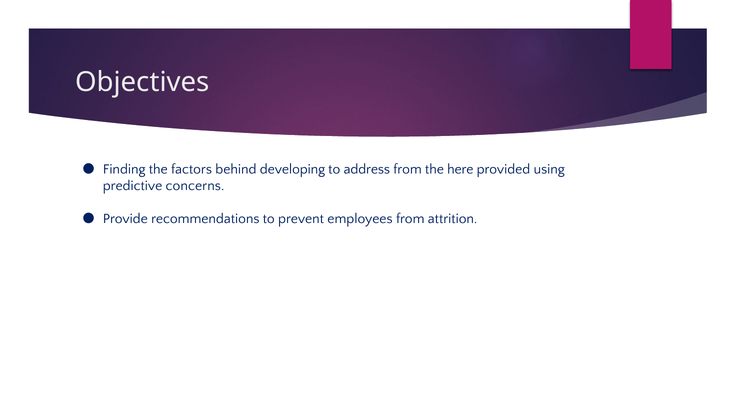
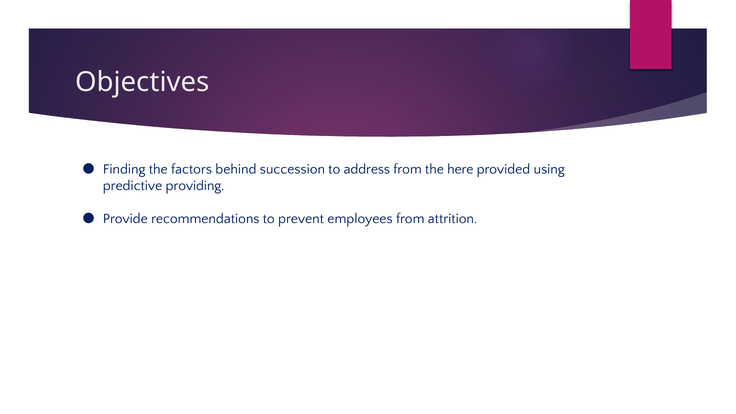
developing: developing -> succession (292, 169)
concerns: concerns -> providing (195, 186)
